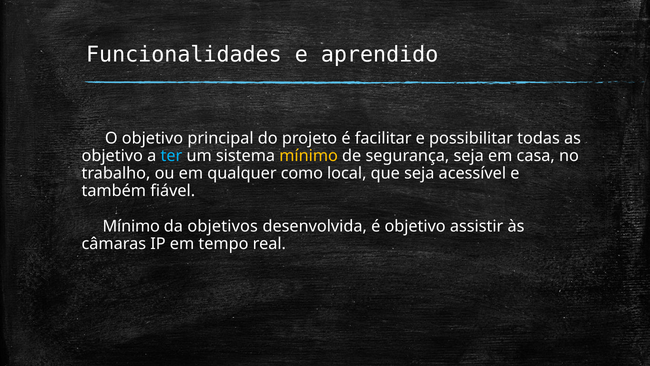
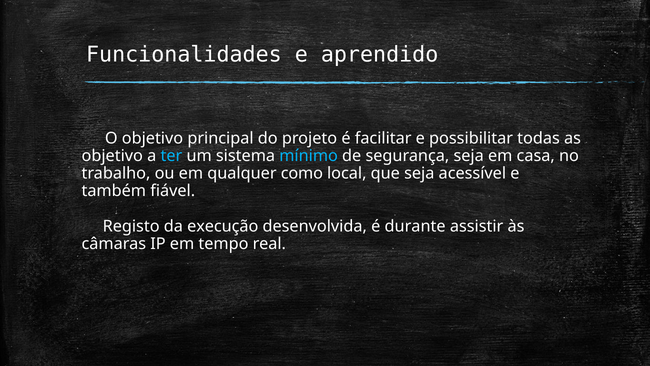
mínimo colour: yellow -> light blue (309, 156)
Mínimo: Mínimo -> Registo (131, 226)
objetivos: objetivos -> execução (223, 226)
é objetivo: objetivo -> durante (415, 226)
